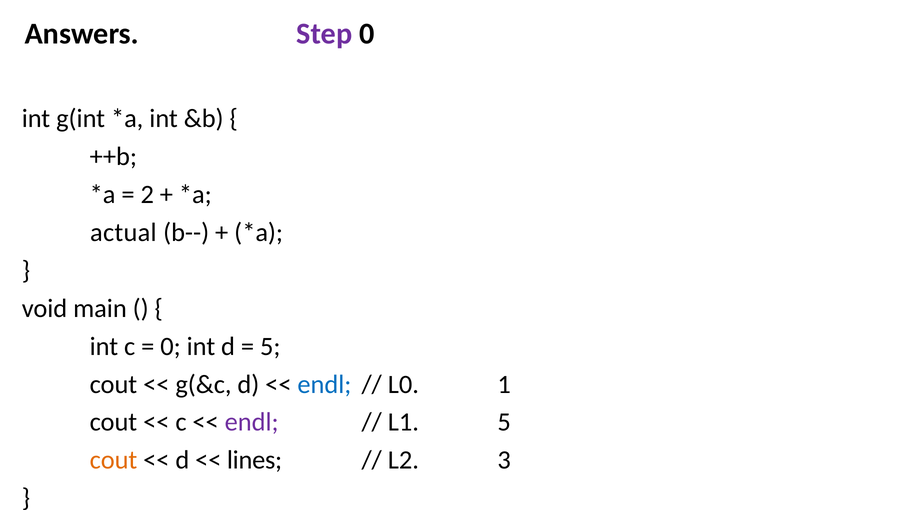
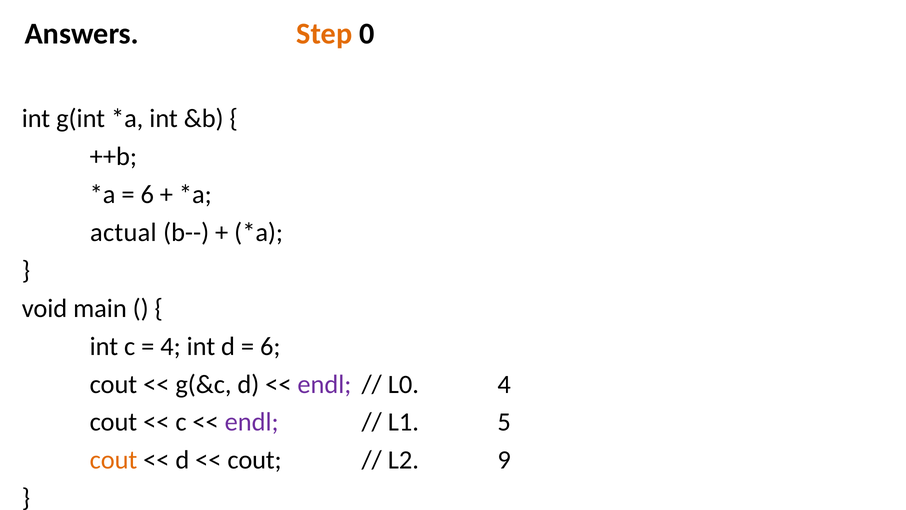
Step colour: purple -> orange (324, 34)
2: 2 -> 6 (147, 194)
0: 0 -> 4 (171, 346)
5: 5 -> 6 (270, 346)
endl colour: blue -> purple (324, 384)
L0 1: 1 -> 4 (504, 384)
lines: lines -> cout (255, 460)
3: 3 -> 9 (504, 460)
